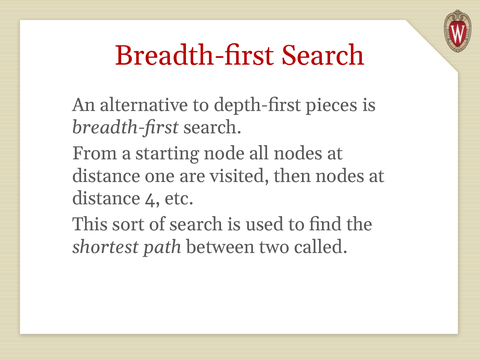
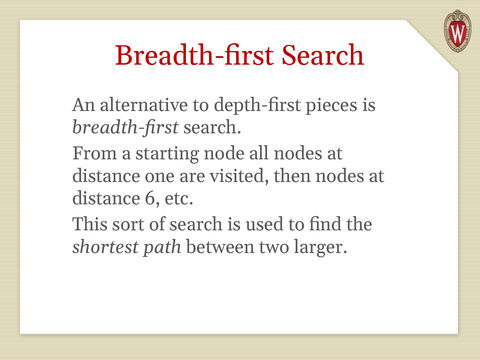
4: 4 -> 6 (153, 198)
called: called -> larger (321, 247)
